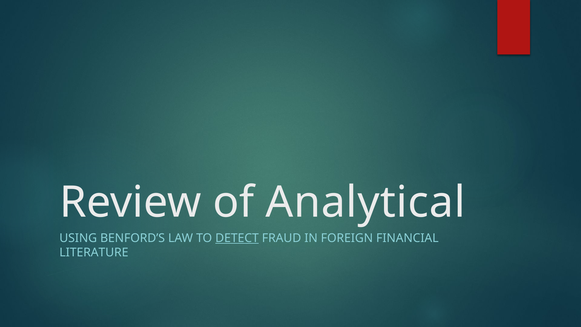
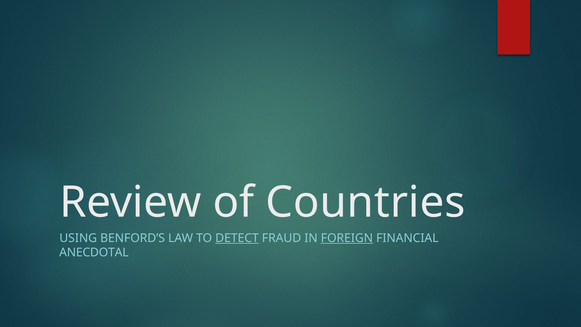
Analytical: Analytical -> Countries (365, 202)
FOREIGN underline: none -> present (347, 238)
LITERATURE: LITERATURE -> ANECDOTAL (94, 252)
